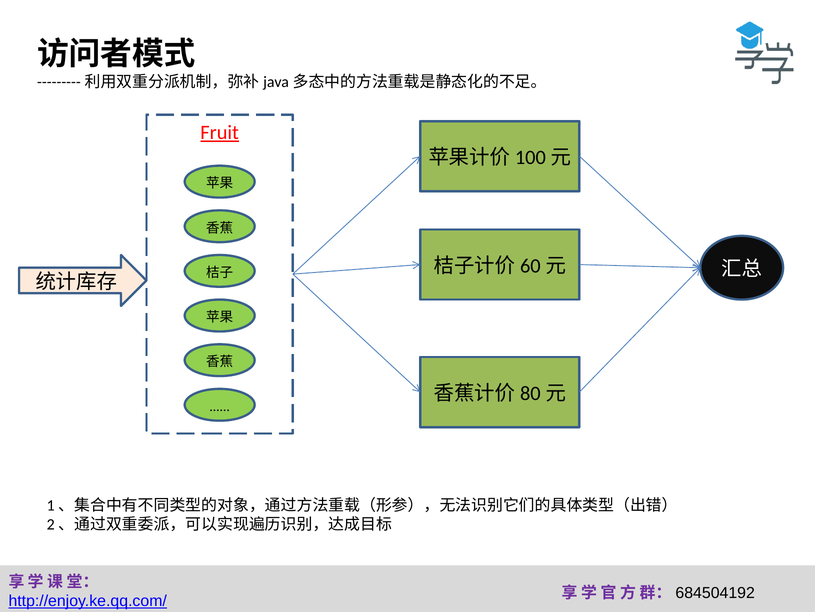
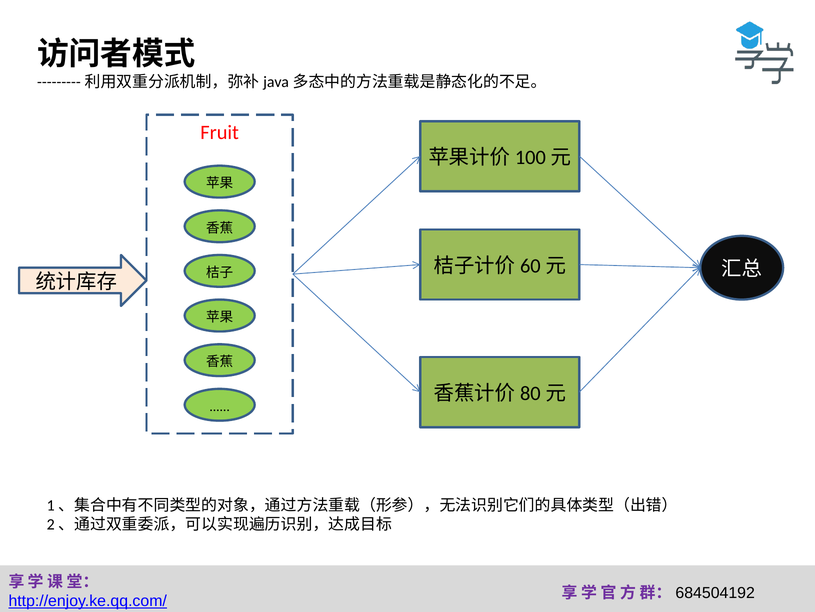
Fruit underline: present -> none (220, 132)
